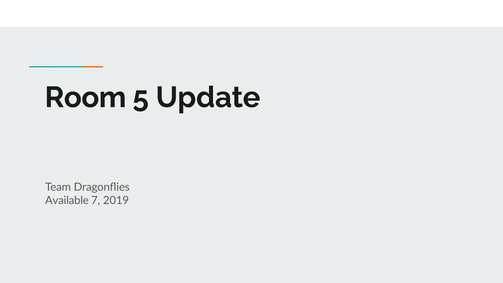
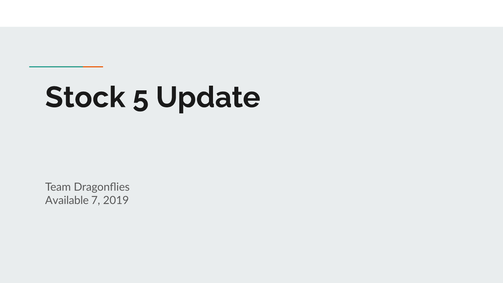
Room: Room -> Stock (85, 97)
